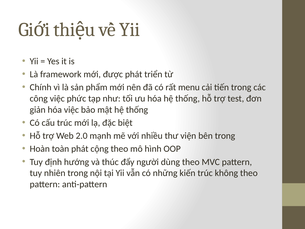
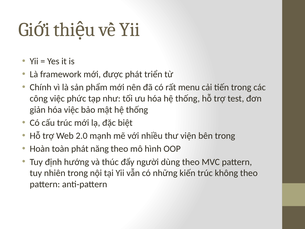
cộng: cộng -> năng (100, 149)
